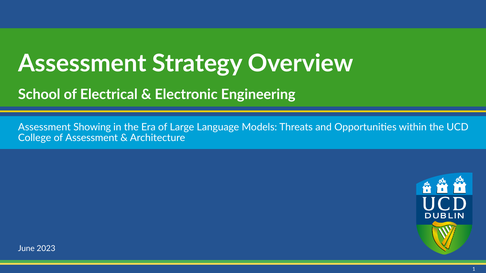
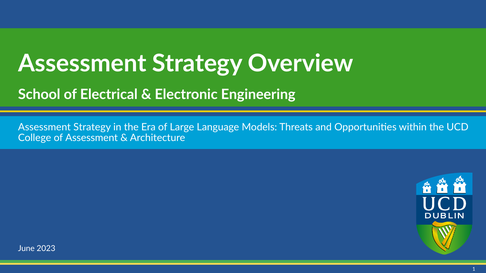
Showing: Showing -> Strategy (92, 127)
